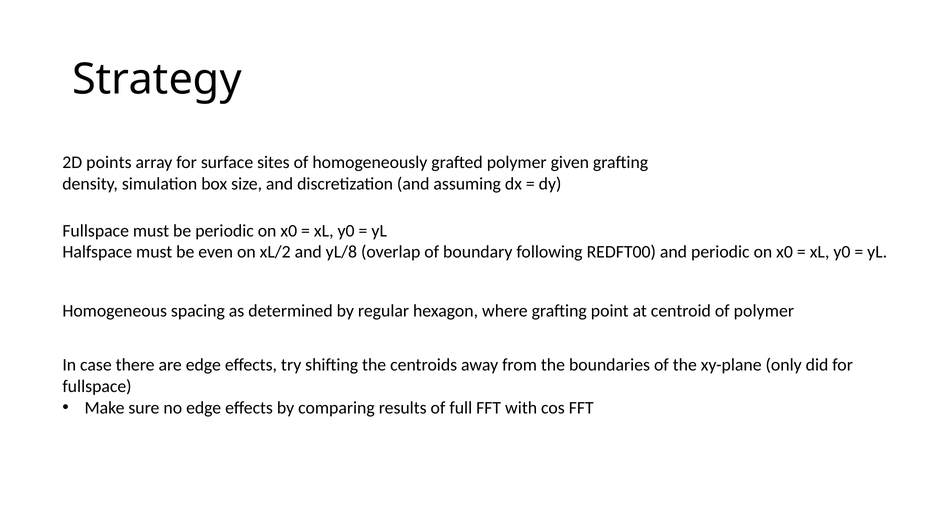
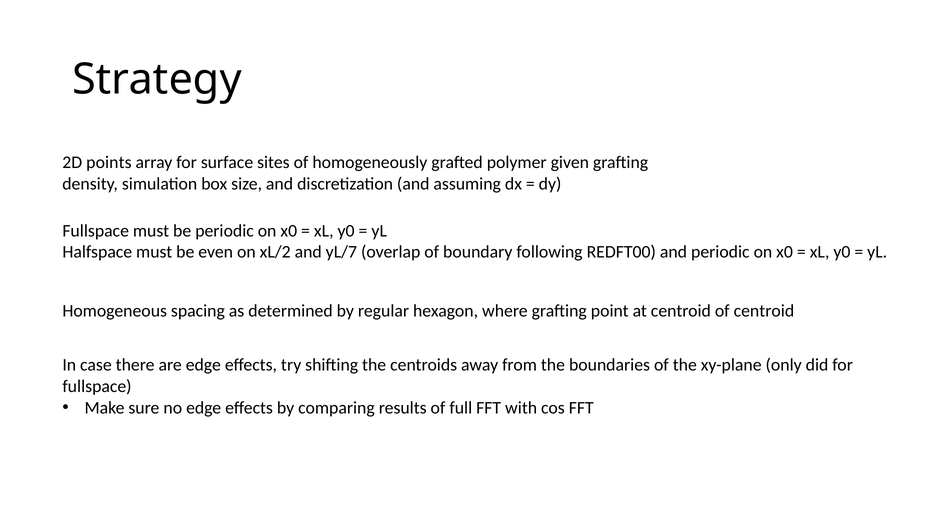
yL/8: yL/8 -> yL/7 (341, 252)
of polymer: polymer -> centroid (764, 311)
